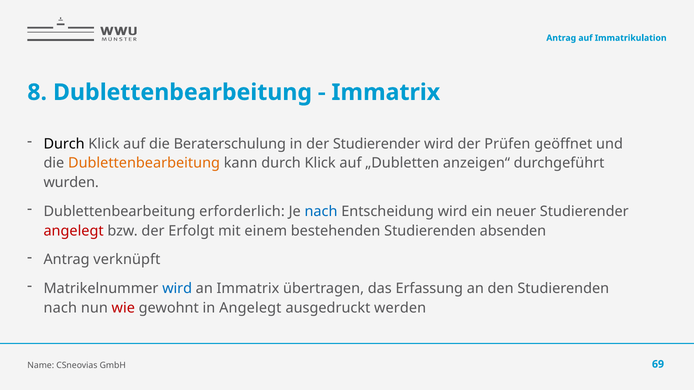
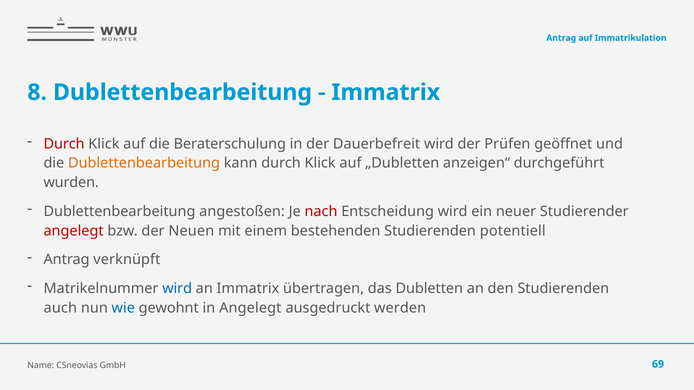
Durch colour: black -> red (64, 144)
der Studierender: Studierender -> Dauerbefreit (377, 144)
erforderlich: erforderlich -> angestoßen (242, 212)
nach colour: blue -> red (321, 212)
Erfolgt: Erfolgt -> Neuen (191, 231)
absenden: absenden -> potentiell (513, 231)
Erfassung: Erfassung -> Dubletten (429, 289)
nach: nach -> auch (60, 308)
wie colour: red -> blue (123, 308)
